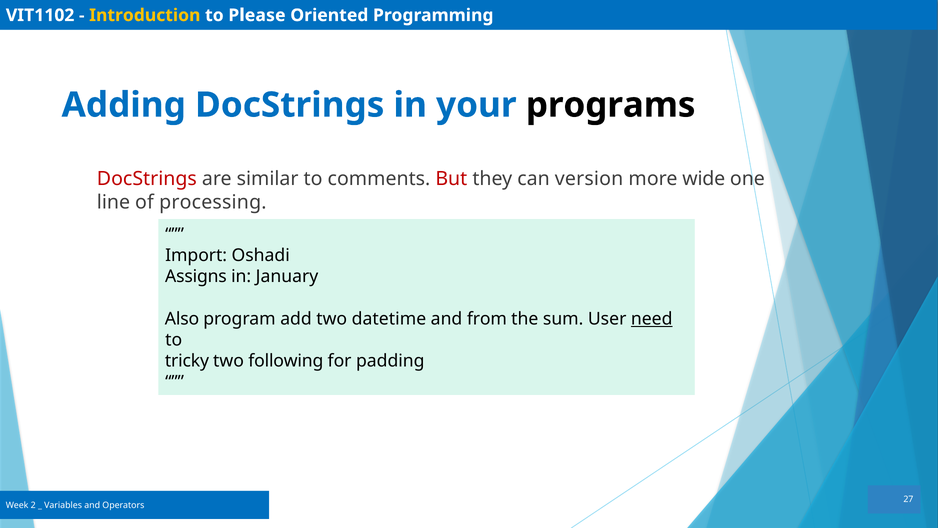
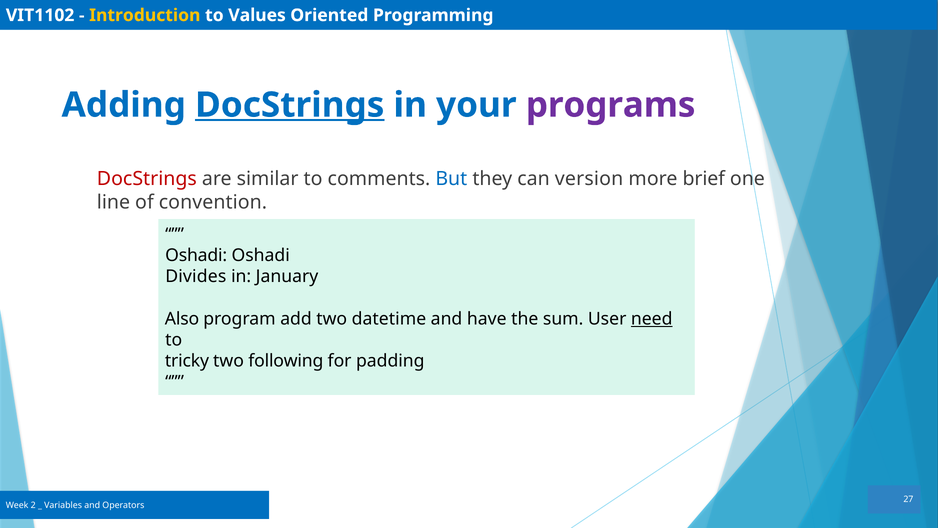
Please: Please -> Values (257, 15)
DocStrings underline: none -> present (290, 105)
programs colour: black -> purple (611, 105)
But colour: red -> blue (451, 178)
wide: wide -> brief (704, 178)
processing: processing -> convention (213, 202)
Import: Import -> Oshadi (196, 255)
Assigns: Assigns -> Divides (196, 276)
from: from -> have (487, 319)
